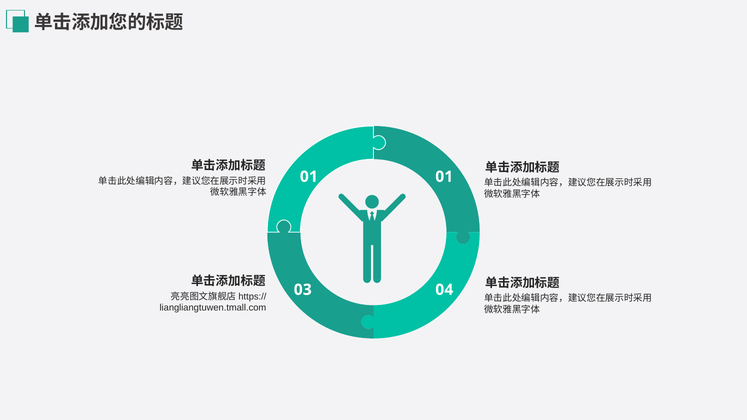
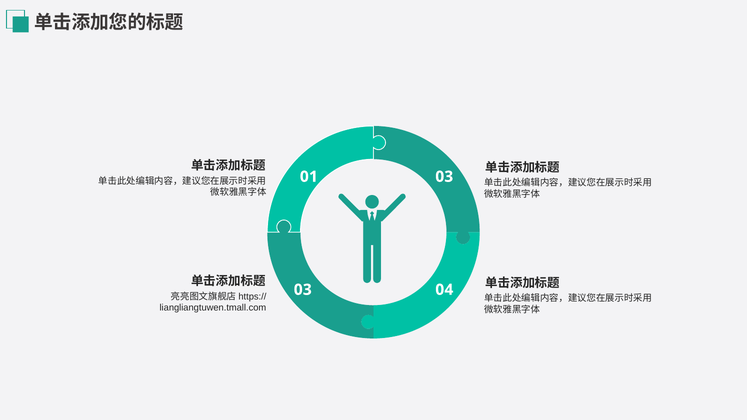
01 01: 01 -> 03 (444, 177)
